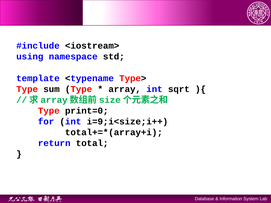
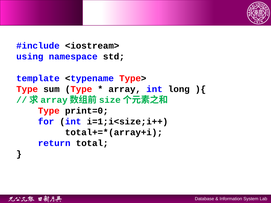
sqrt: sqrt -> long (179, 89)
i=9;i<size;i++: i=9;i<size;i++ -> i=1;i<size;i++ (127, 122)
